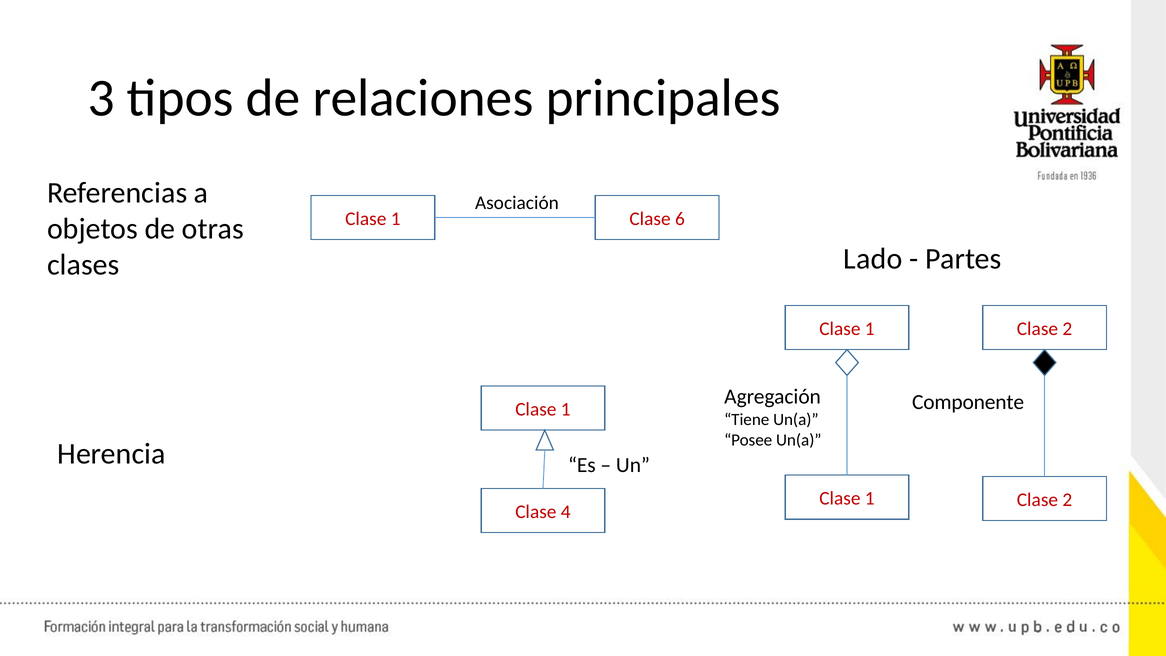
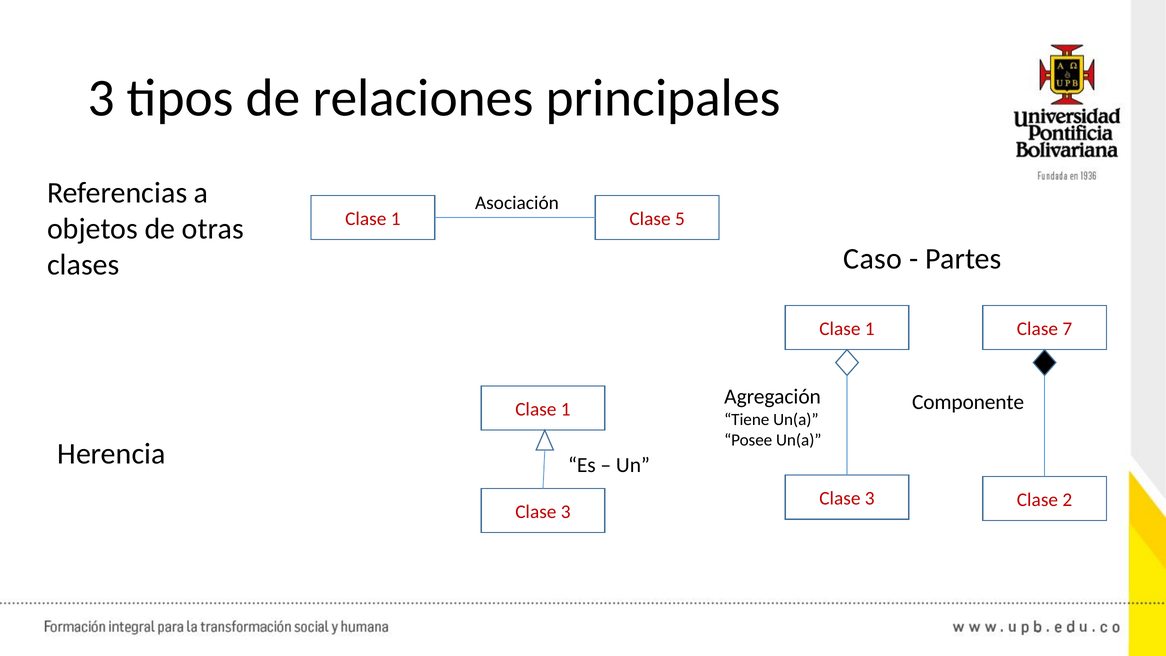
6: 6 -> 5 (680, 219)
Lado: Lado -> Caso (873, 259)
2: 2 -> 7 (1067, 329)
1: 1 -> 3 (870, 498)
4: 4 -> 3 (566, 512)
